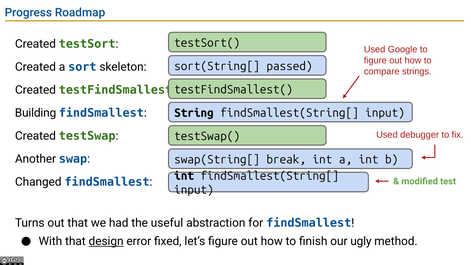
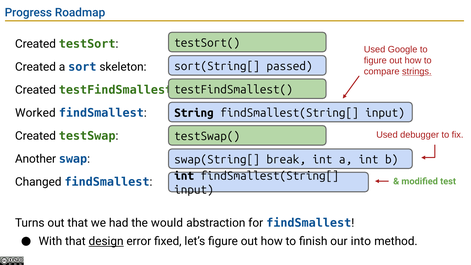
strings underline: none -> present (417, 72)
Building: Building -> Worked (35, 113)
useful: useful -> would (167, 223)
ugly: ugly -> into (361, 241)
